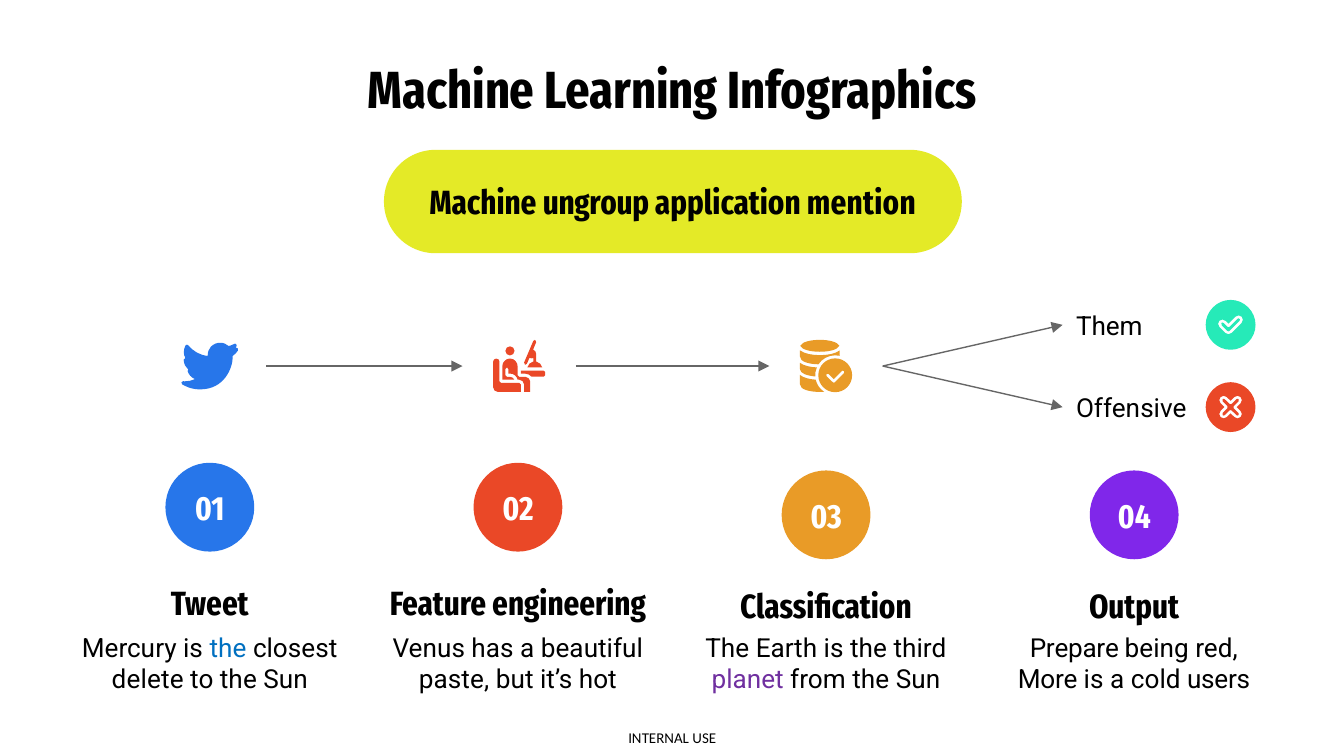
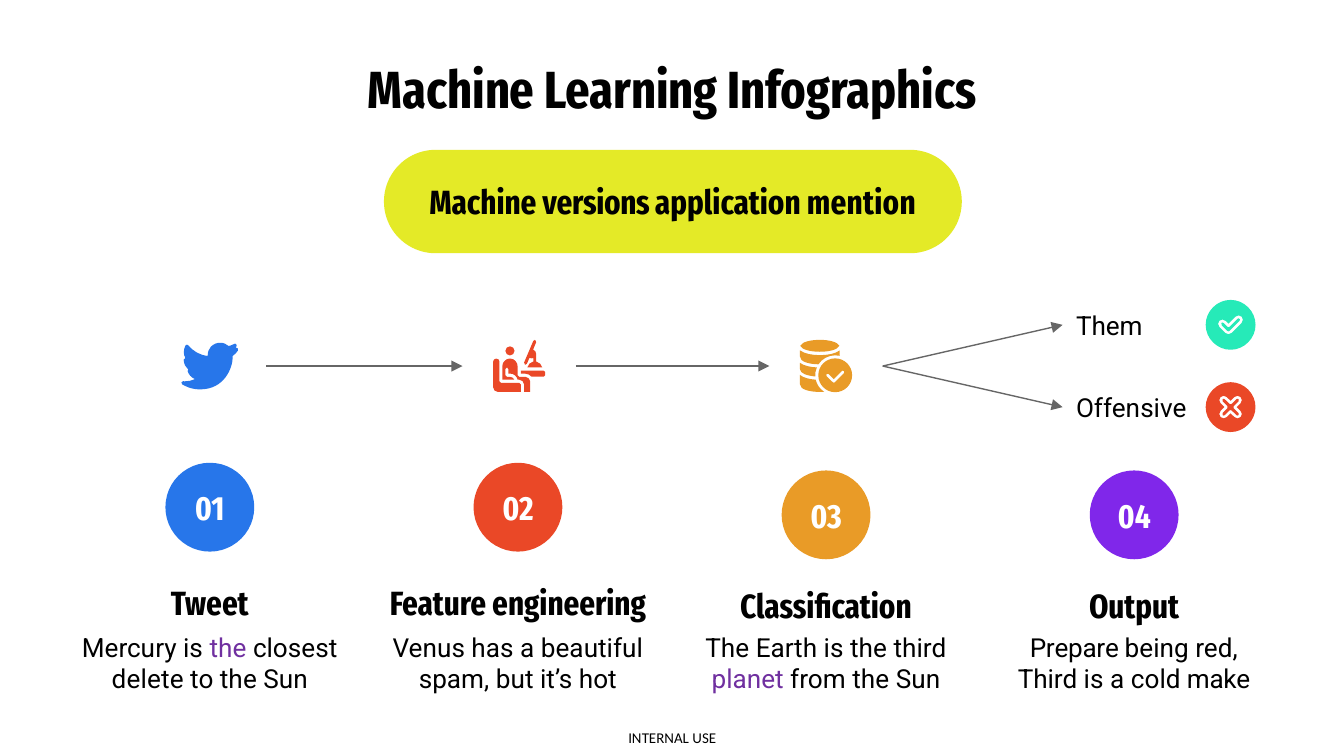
ungroup: ungroup -> versions (596, 204)
the colour: blue -> purple (228, 649)
paste: paste -> spam (454, 680)
More: More -> Third (1048, 680)
users: users -> make (1219, 680)
